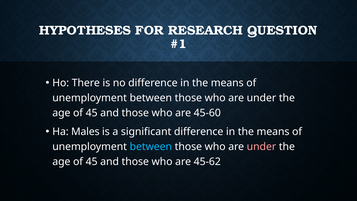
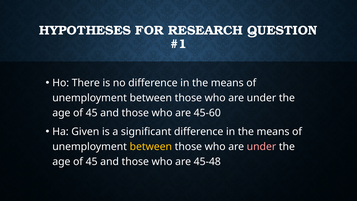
Males: Males -> Given (85, 132)
between colour: light blue -> yellow (151, 146)
45-62: 45-62 -> 45-48 (207, 161)
